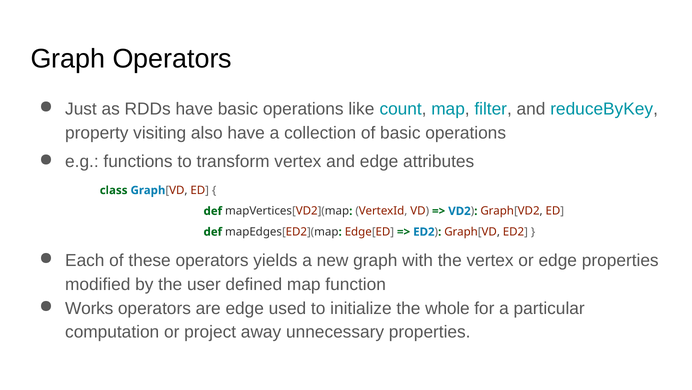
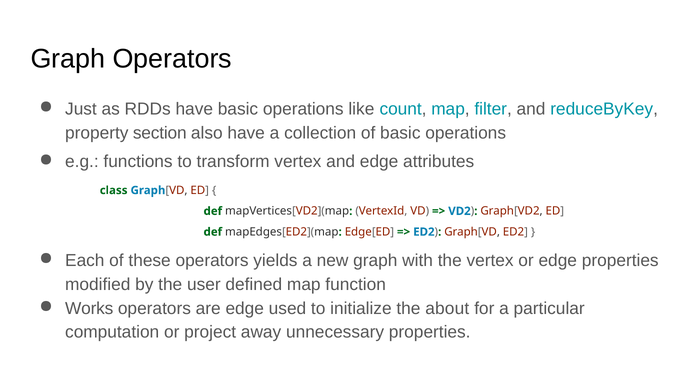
visiting: visiting -> section (160, 133)
whole: whole -> about (447, 308)
